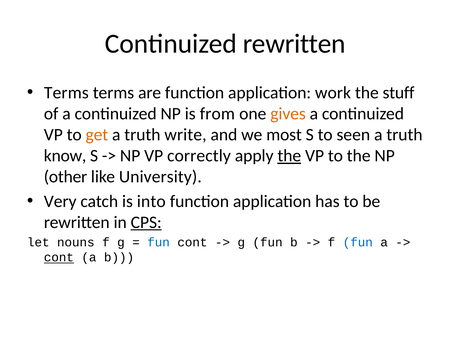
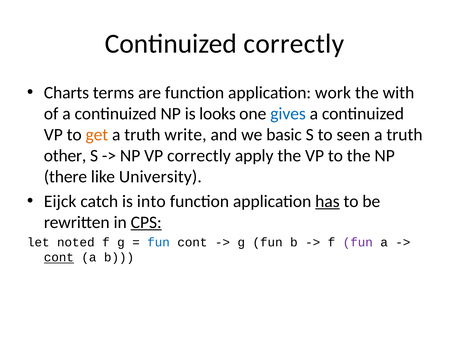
Continuized rewritten: rewritten -> correctly (294, 44)
Terms: Terms -> Charts (66, 93)
stuff: stuff -> with (398, 93)
from: from -> looks (218, 114)
gives colour: orange -> blue (288, 114)
most: most -> basic (284, 135)
know: know -> other (65, 156)
the underline: present -> none (289, 156)
other: other -> there (65, 177)
Very: Very -> Eijck (60, 201)
has underline: none -> present (327, 201)
nouns: nouns -> noted (76, 242)
fun colour: blue -> purple (358, 242)
